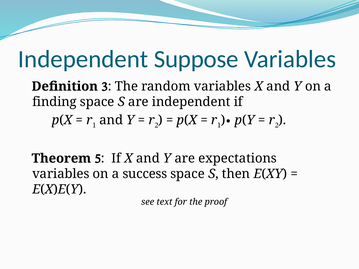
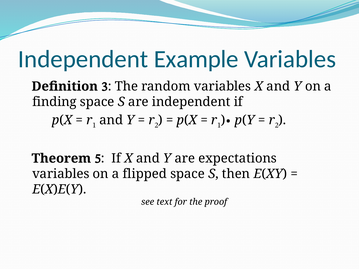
Suppose: Suppose -> Example (196, 59)
success: success -> flipped (145, 174)
